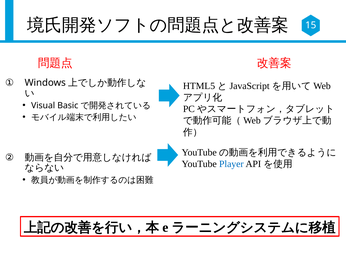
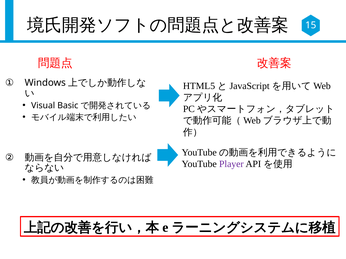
Player colour: blue -> purple (231, 164)
